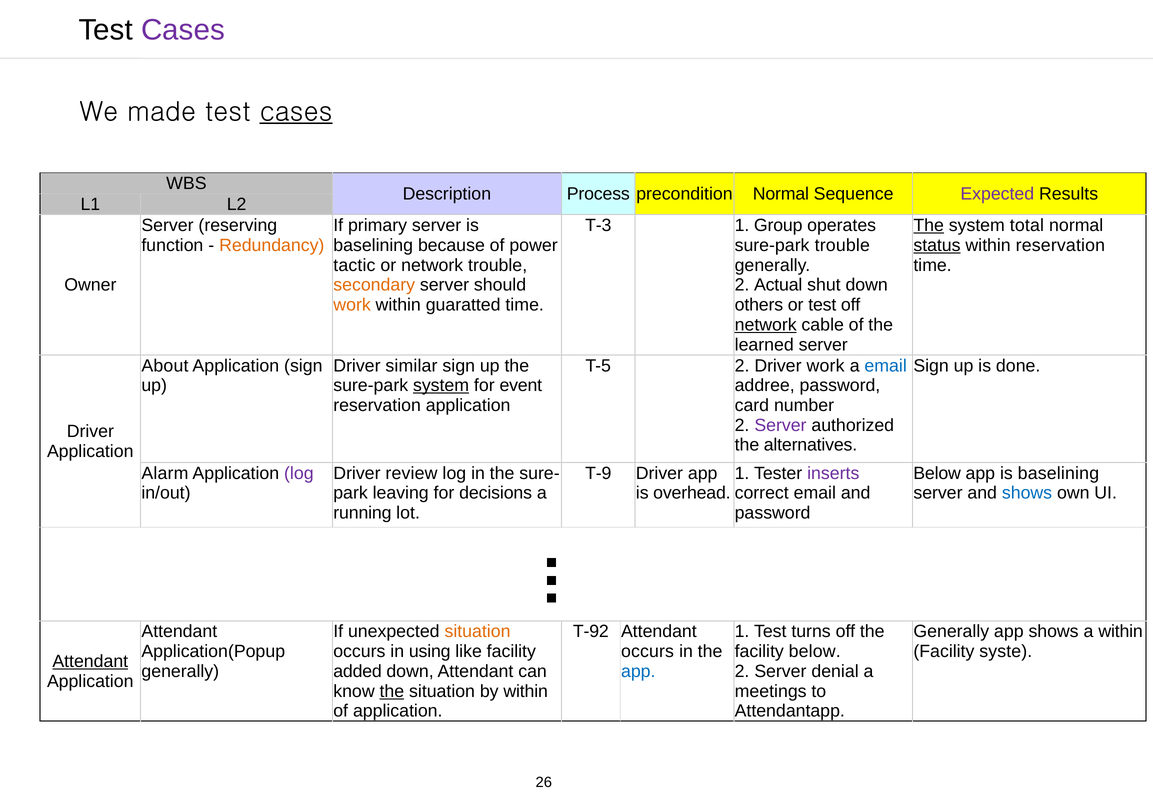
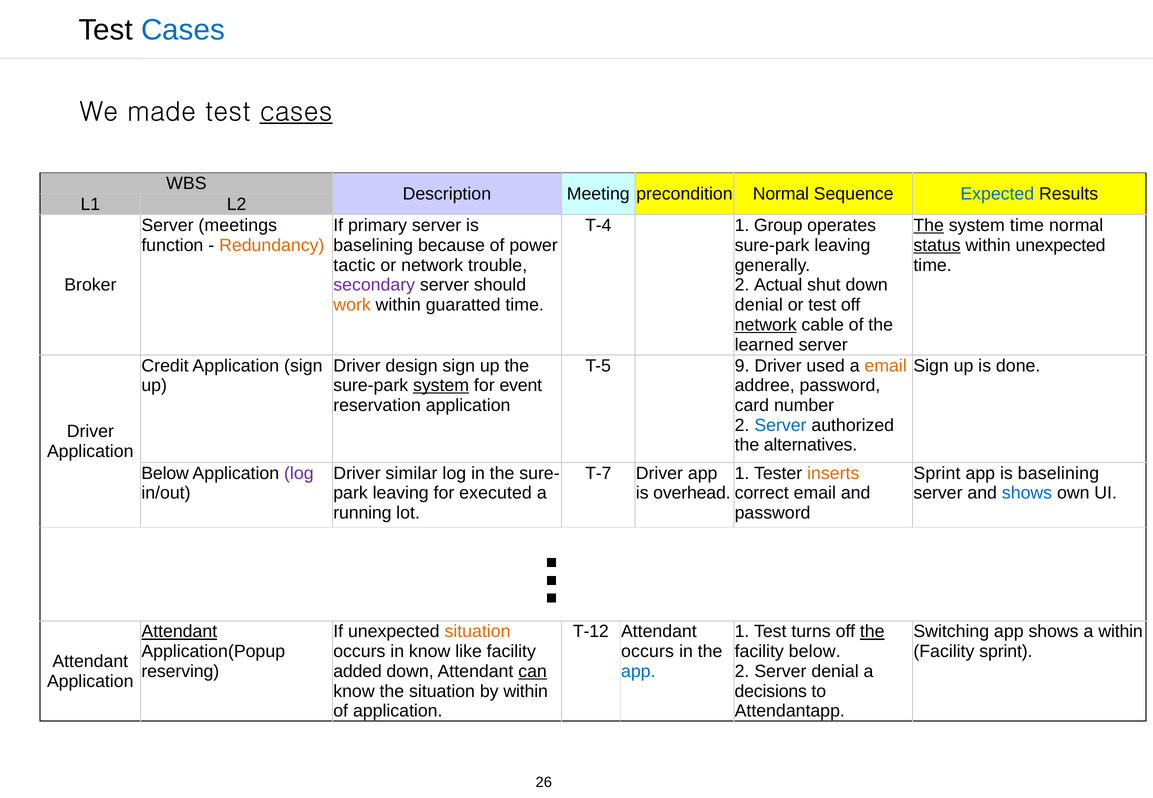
Cases colour: purple -> blue (183, 30)
Process: Process -> Meeting (598, 194)
Expected colour: purple -> blue (997, 194)
reserving: reserving -> meetings (238, 226)
T-3: T-3 -> T-4 (598, 226)
system total: total -> time (1027, 226)
sure-park trouble: trouble -> leaving (842, 245)
within reservation: reservation -> unexpected (1061, 245)
Owner: Owner -> Broker (90, 285)
secondary colour: orange -> purple (374, 285)
others: others -> denial (759, 305)
About: About -> Credit (165, 366)
similar: similar -> design (412, 366)
T-5 2: 2 -> 9 (742, 366)
Driver work: work -> used (826, 366)
email colour: blue -> orange (886, 366)
Server colour: purple -> blue (780, 425)
Alarm: Alarm -> Below (165, 473)
review: review -> similar (411, 473)
T-9: T-9 -> T-7 (598, 473)
inserts colour: purple -> orange (833, 473)
Below: Below -> Sprint (937, 473)
decisions: decisions -> executed (496, 493)
Attendant underline: none -> present (179, 632)
T-92: T-92 -> T-12 (591, 632)
the underline: none -> present (872, 632)
Generally: Generally -> Switching (951, 632)
in using: using -> know (430, 652)
Facility syste: syste -> sprint (1006, 652)
Attendant underline: present -> none (90, 662)
generally: generally -> reserving (180, 672)
can underline: none -> present (533, 672)
the underline: present -> none (392, 691)
meetings: meetings -> decisions (771, 691)
